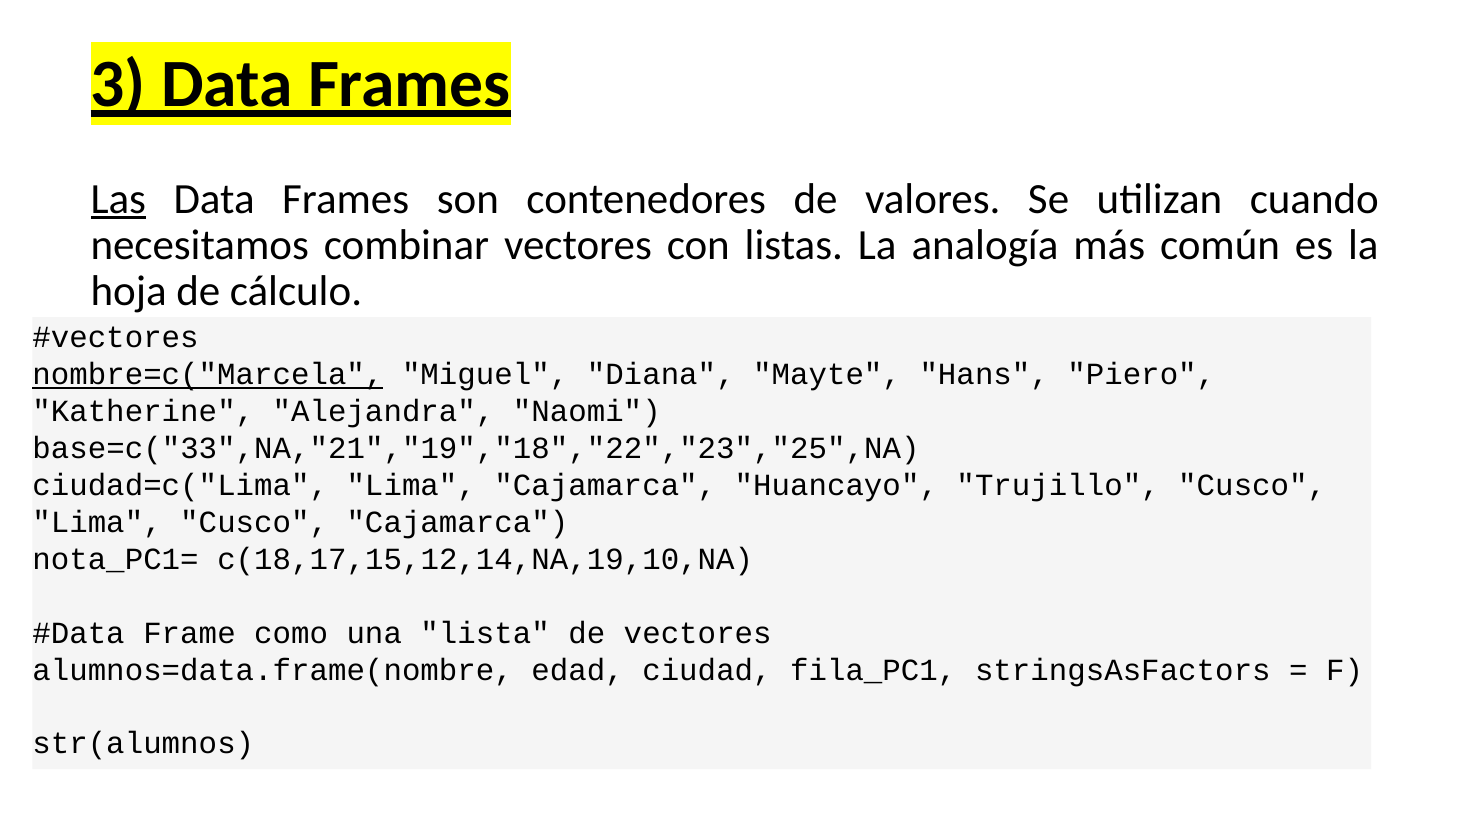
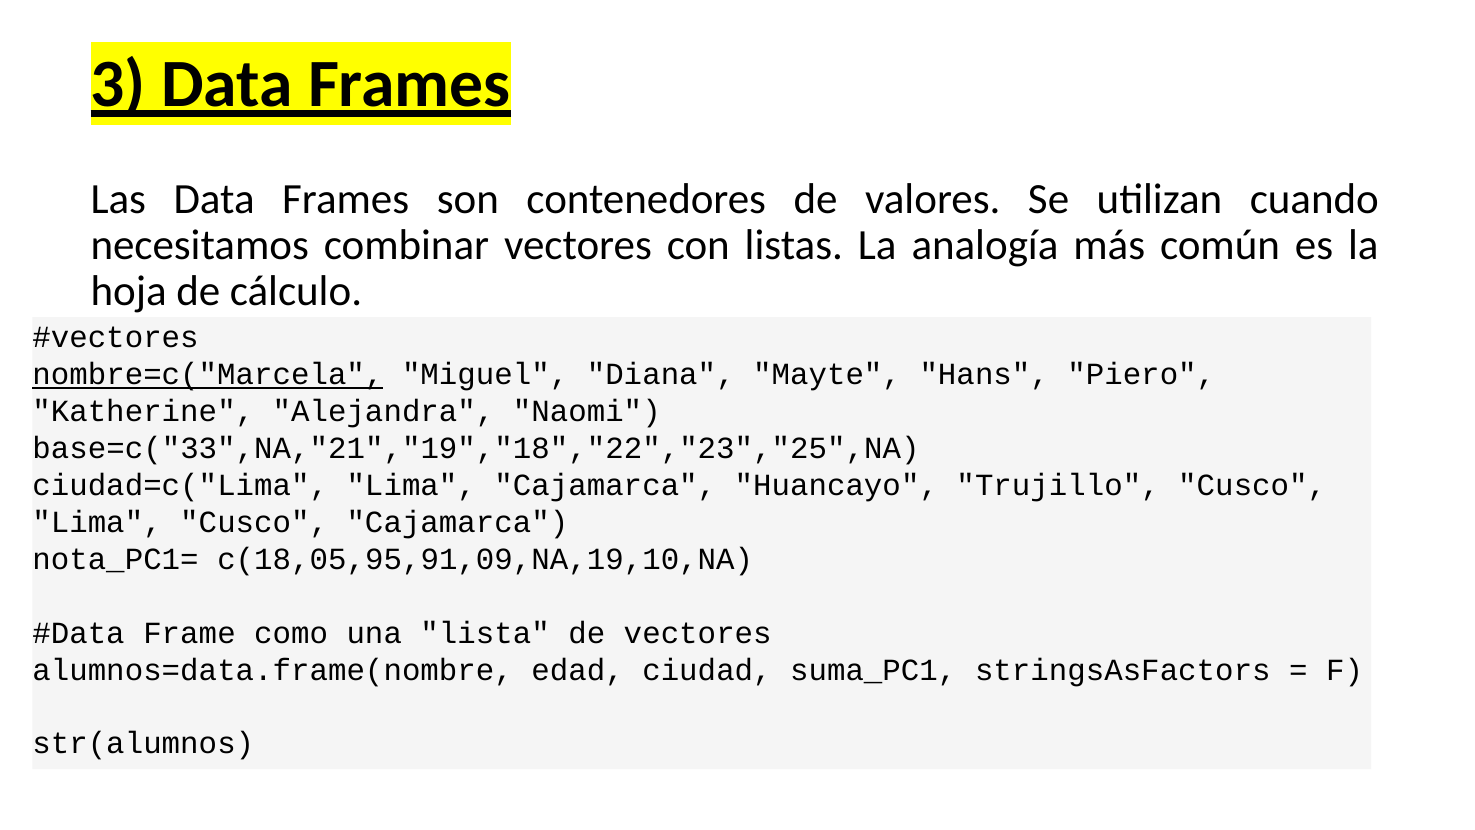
Las underline: present -> none (118, 199)
c(18,17,15,12,14,NA,19,10,NA: c(18,17,15,12,14,NA,19,10,NA -> c(18,05,95,91,09,NA,19,10,NA (485, 559)
fila_PC1: fila_PC1 -> suma_PC1 (873, 670)
